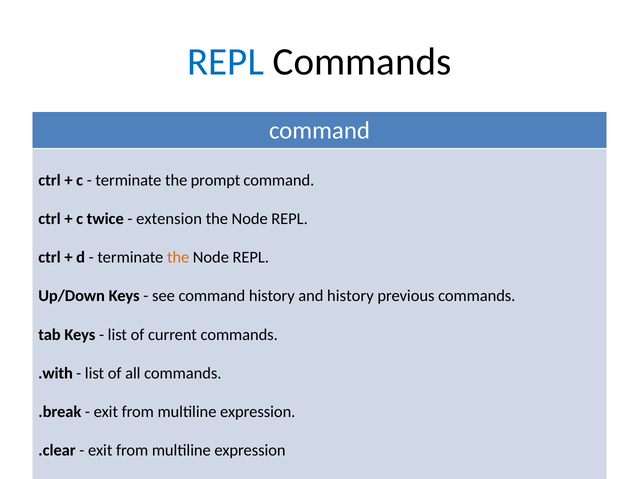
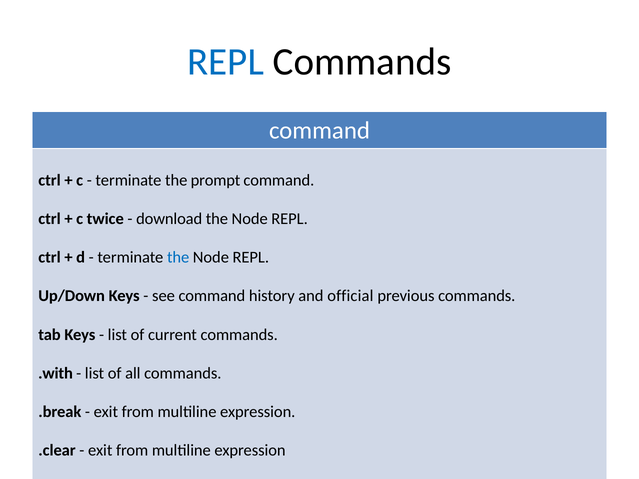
extension: extension -> download (169, 219)
the colour: orange -> blue (178, 258)
and history: history -> official (350, 296)
